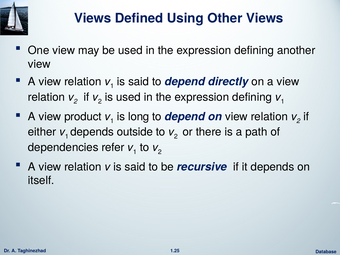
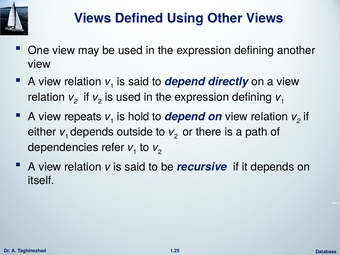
product: product -> repeats (83, 117)
long: long -> hold (139, 117)
